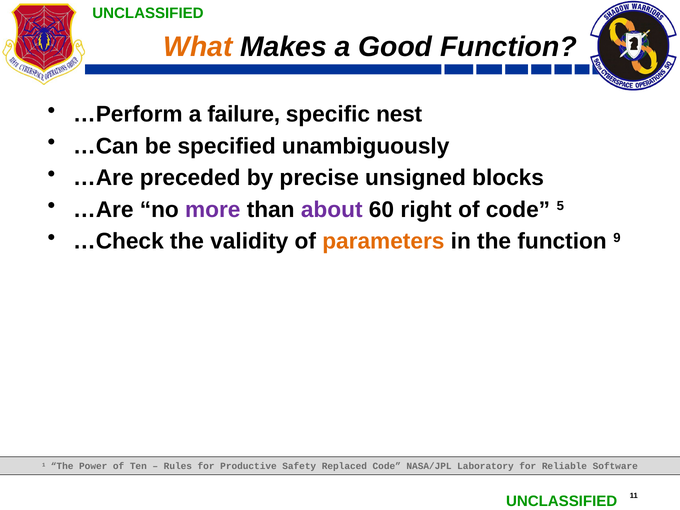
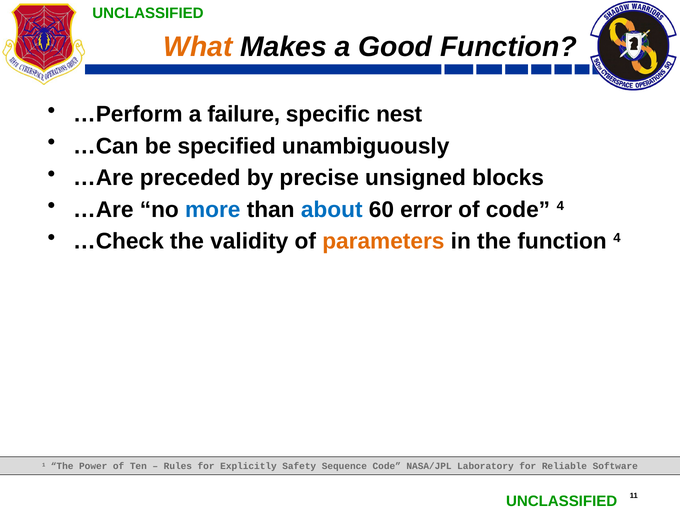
more colour: purple -> blue (213, 210)
about colour: purple -> blue (332, 210)
right: right -> error (426, 210)
code 5: 5 -> 4 (560, 206)
function 9: 9 -> 4 (617, 238)
Productive: Productive -> Explicitly (248, 466)
Replaced: Replaced -> Sequence (344, 466)
